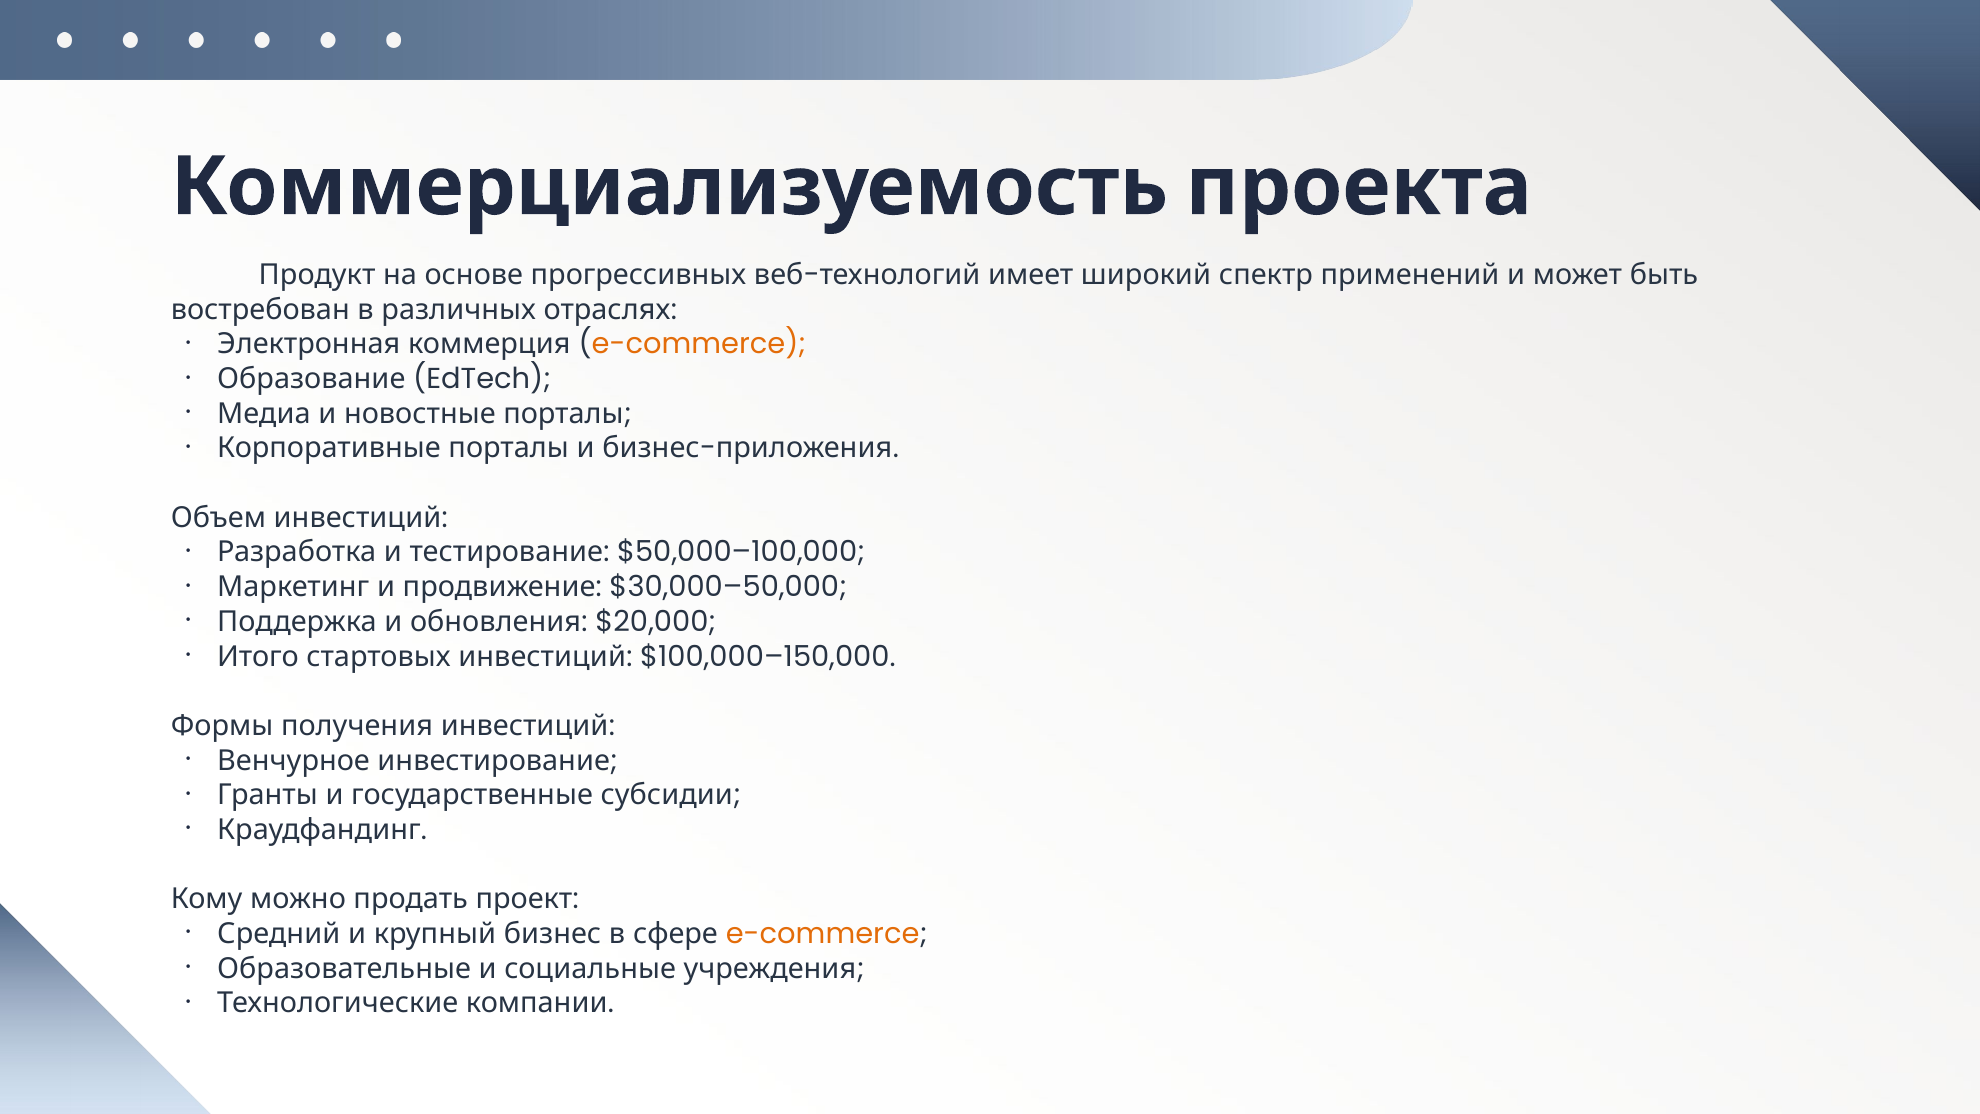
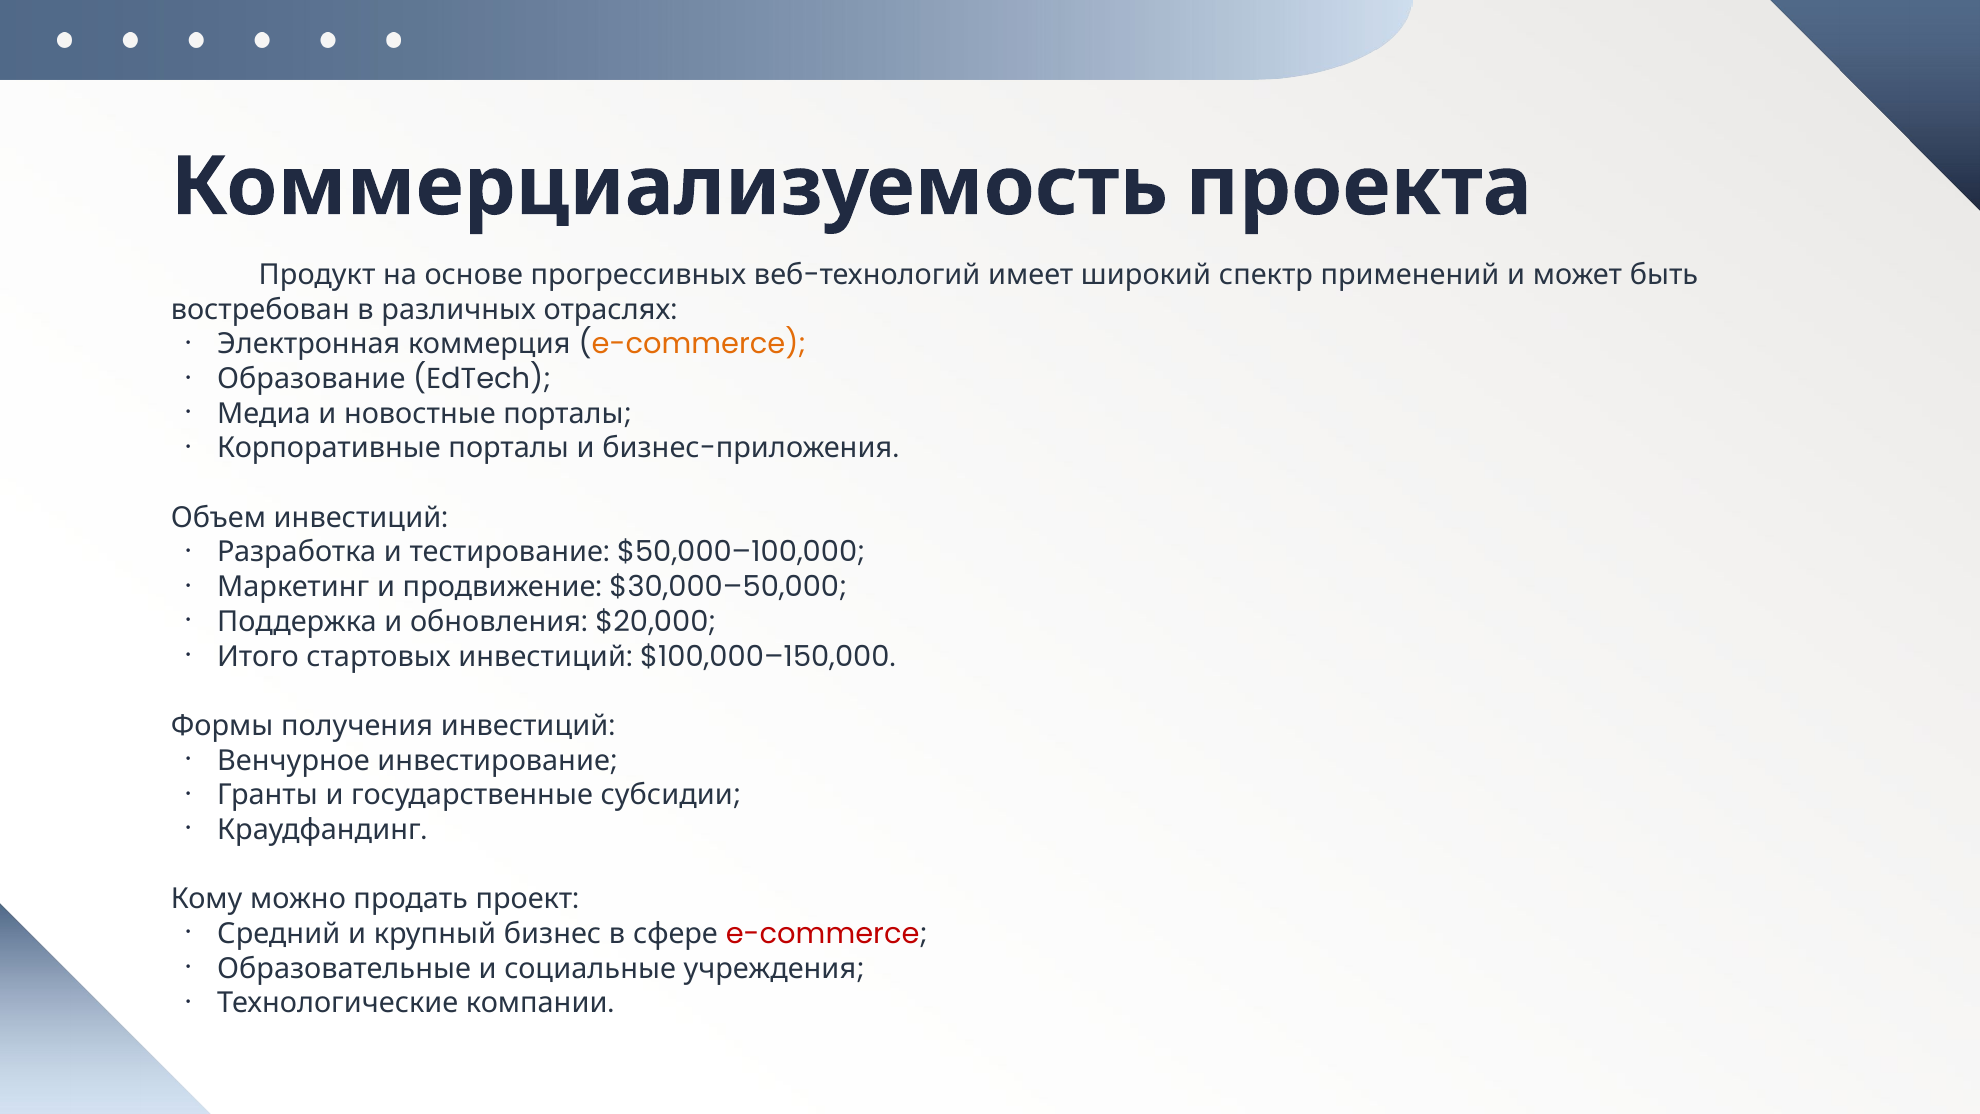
e-commerce colour: orange -> red (823, 934)
